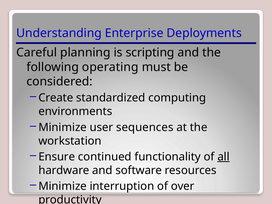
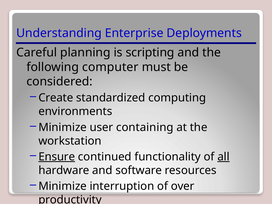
operating: operating -> computer (110, 67)
sequences: sequences -> containing (145, 127)
Ensure underline: none -> present (57, 157)
